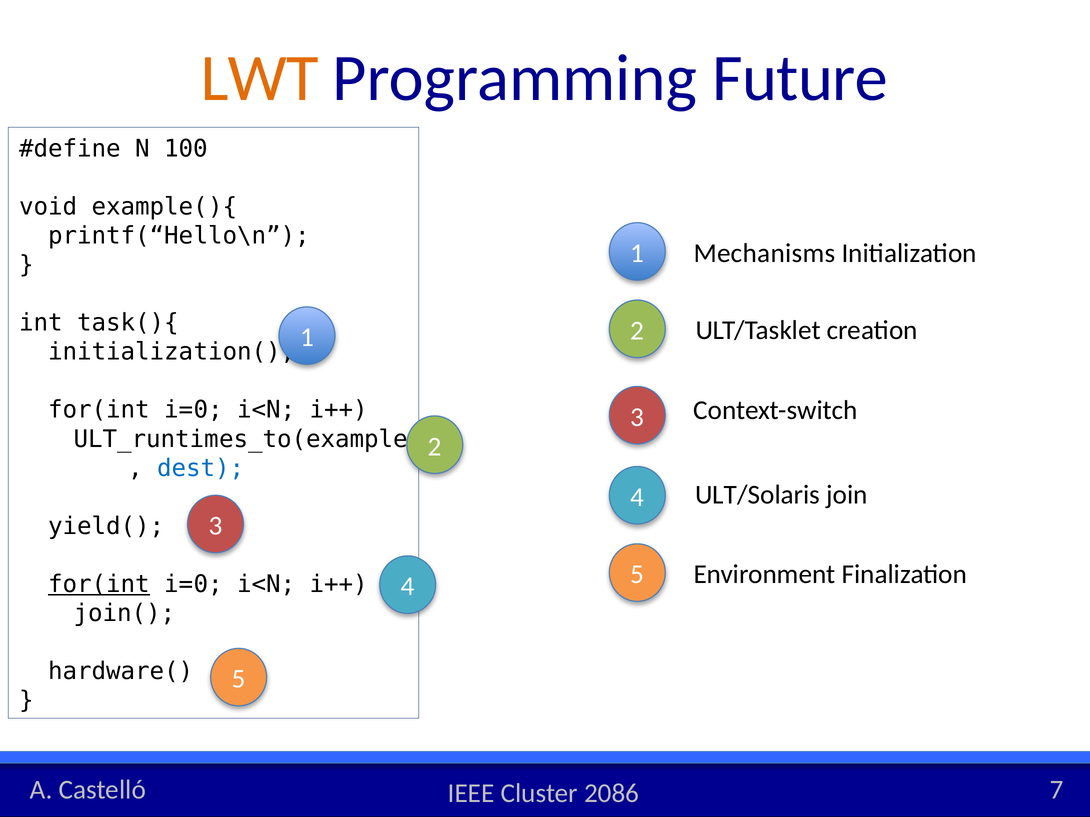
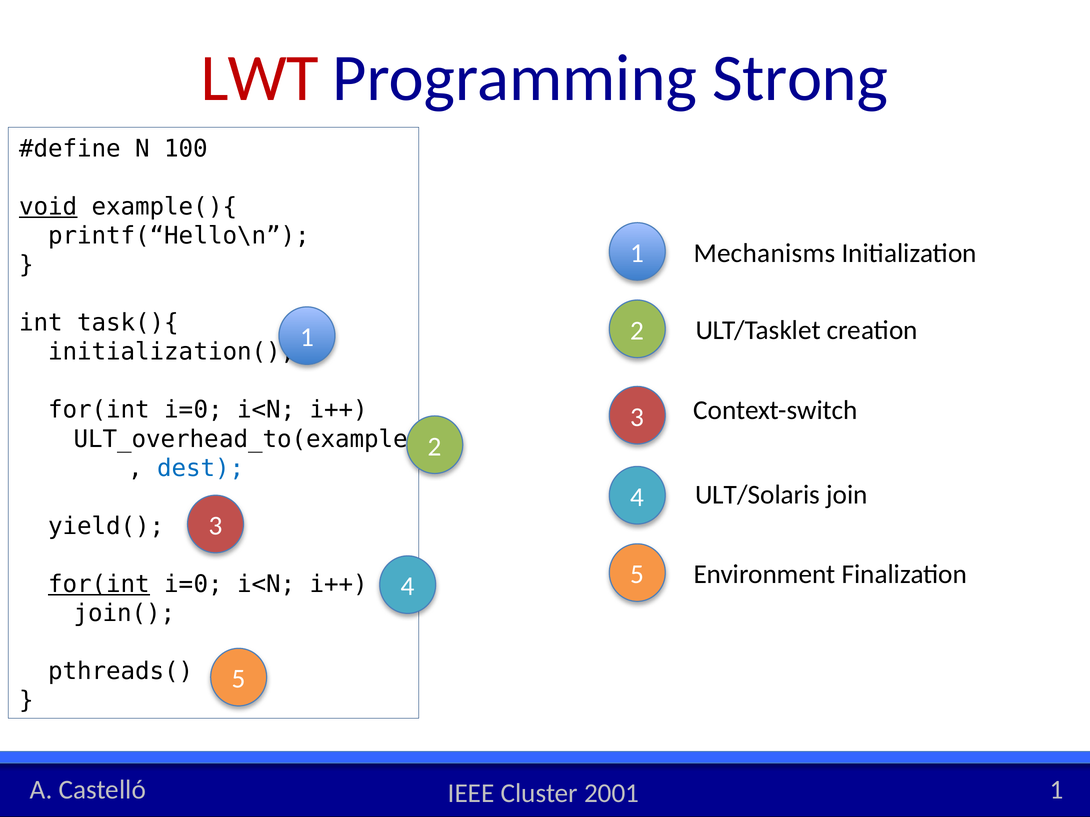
LWT colour: orange -> red (260, 78)
Future: Future -> Strong (800, 78)
void underline: none -> present (48, 207)
ULT_runtimes_to(example: ULT_runtimes_to(example -> ULT_overhead_to(example (241, 439)
hardware(: hardware( -> pthreads( (121, 672)
Castelló 7: 7 -> 1 (1057, 790)
2086: 2086 -> 2001 (612, 794)
